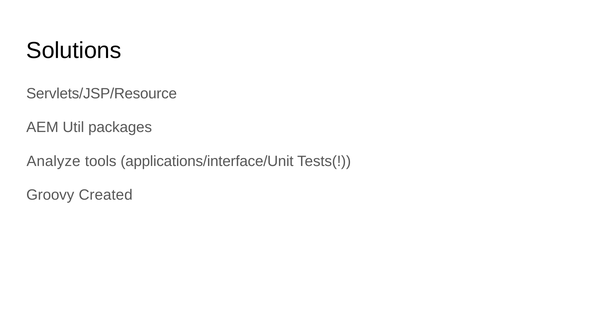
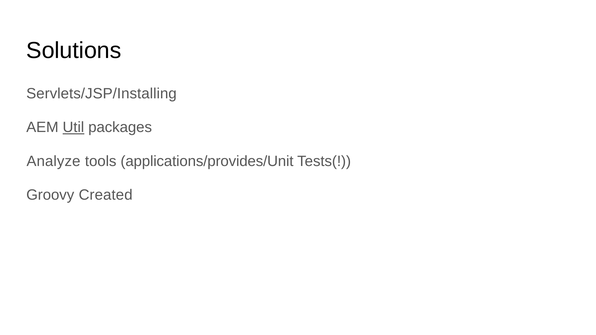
Servlets/JSP/Resource: Servlets/JSP/Resource -> Servlets/JSP/Installing (101, 94)
Util underline: none -> present (73, 128)
applications/interface/Unit: applications/interface/Unit -> applications/provides/Unit (207, 161)
